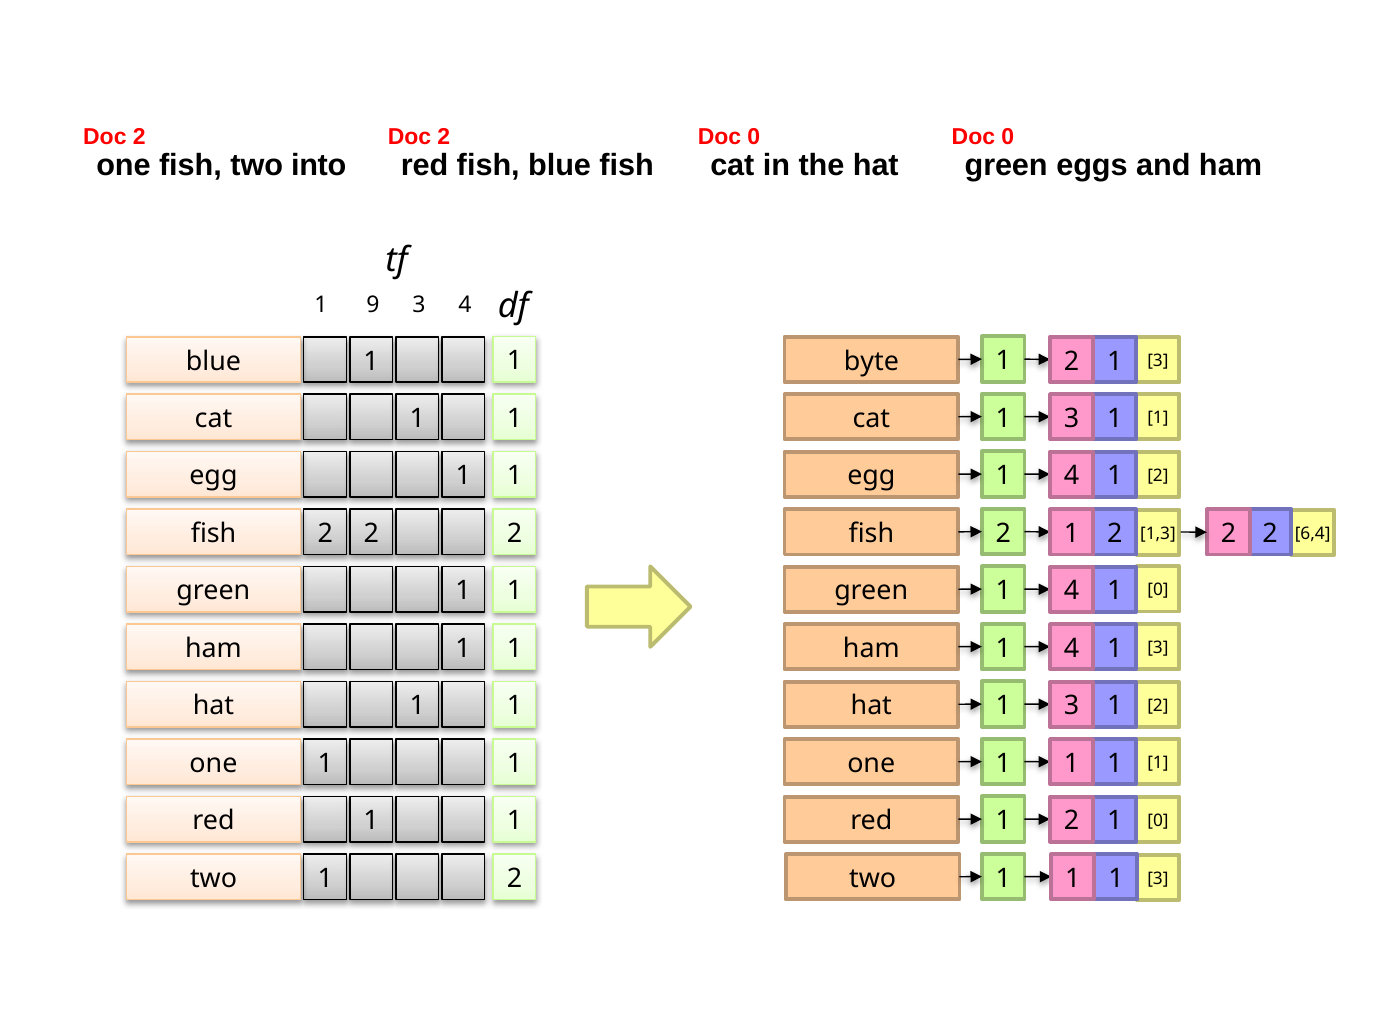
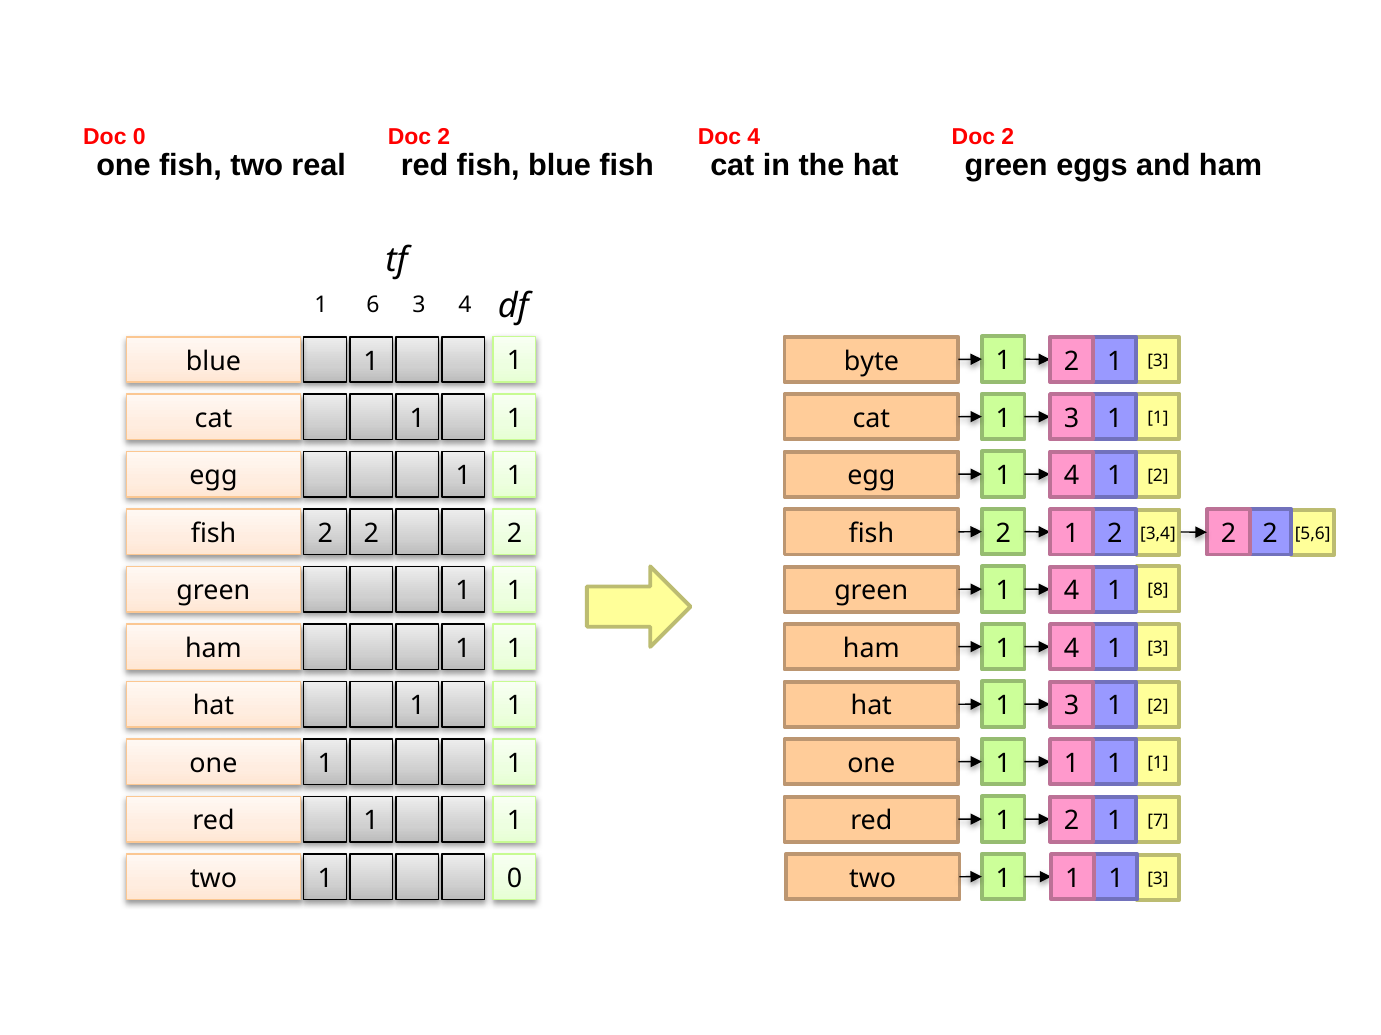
2: 2 -> 0 (139, 137)
0: 0 -> 4 (754, 137)
0: 0 -> 2 (1008, 137)
into: into -> real (319, 165)
9: 9 -> 6 (373, 305)
1,3: 1,3 -> 3,4 (1158, 534)
6,4: 6,4 -> 5,6 (1313, 534)
0: 0 -> 8 (1158, 590)
0: 0 -> 7 (1158, 821)
2: 2 -> 0 (514, 879)
